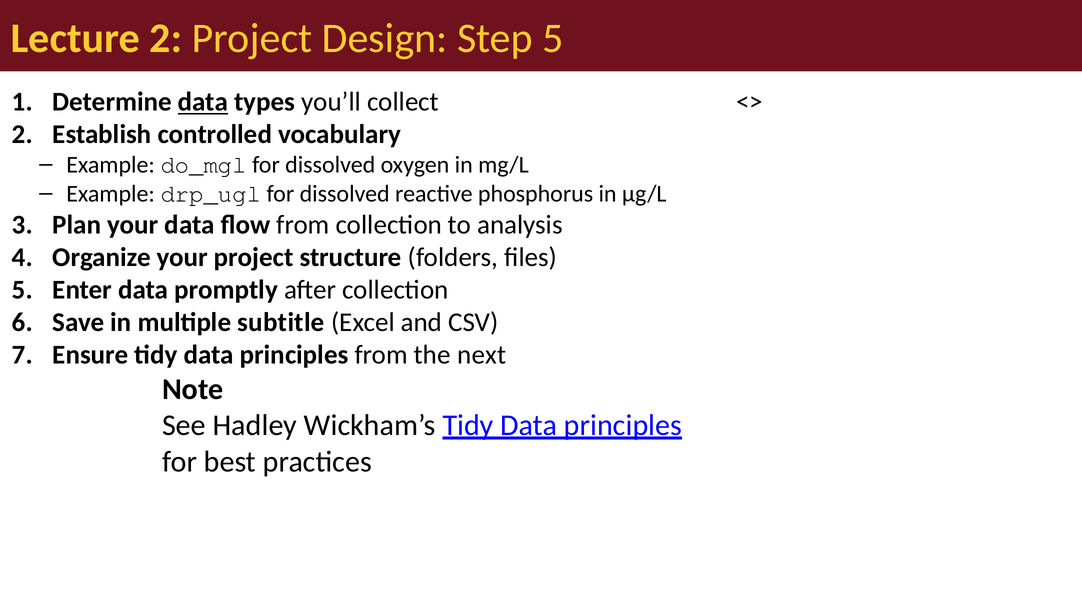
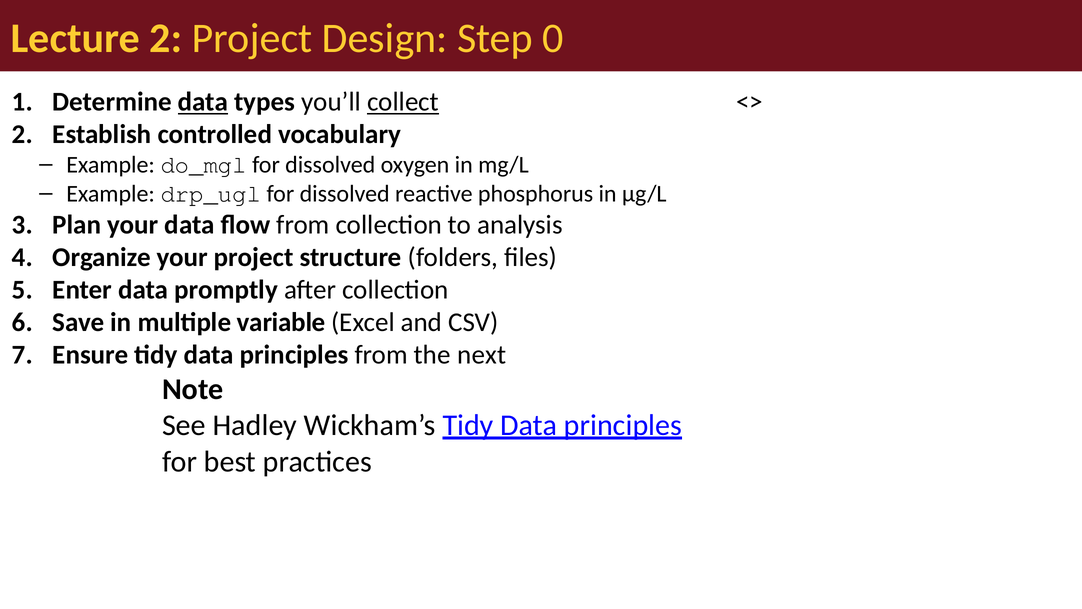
Step 5: 5 -> 0 (553, 39)
collect underline: none -> present (403, 102)
subtitle: subtitle -> variable (281, 322)
